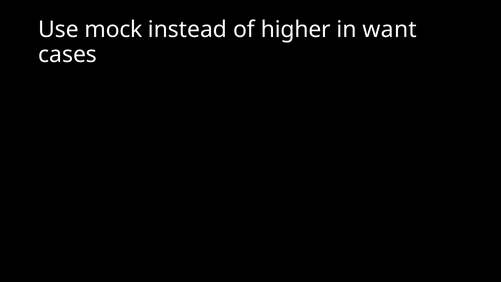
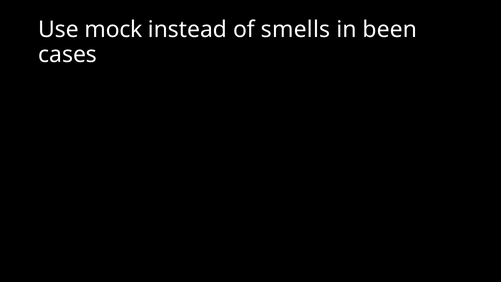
higher: higher -> smells (296, 30)
want: want -> been (390, 30)
